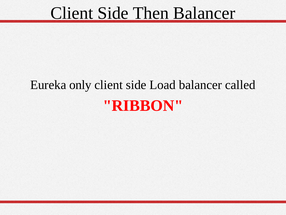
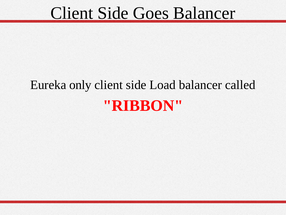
Then: Then -> Goes (151, 13)
